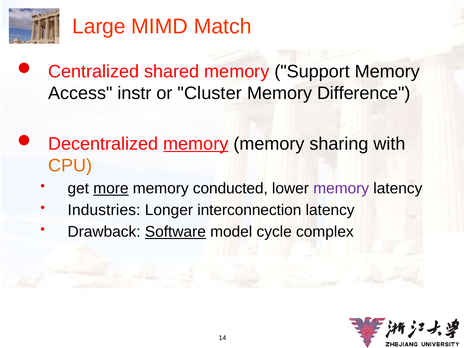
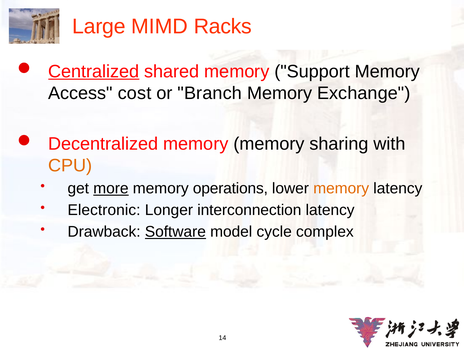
Match: Match -> Racks (223, 26)
Centralized underline: none -> present (94, 71)
instr: instr -> cost (135, 93)
Cluster: Cluster -> Branch (210, 93)
Difference: Difference -> Exchange (364, 93)
memory underline: present -> none (196, 144)
conducted: conducted -> operations (230, 188)
memory colour: purple -> orange (341, 188)
Industries: Industries -> Electronic (104, 210)
